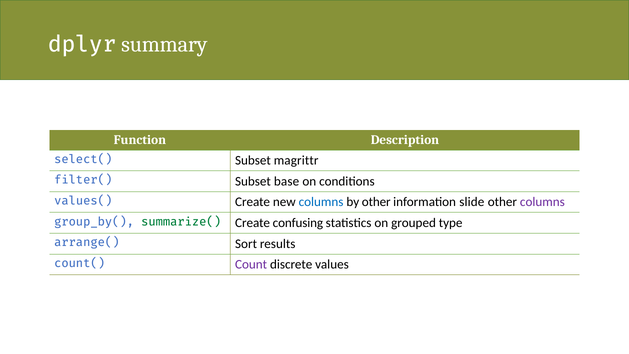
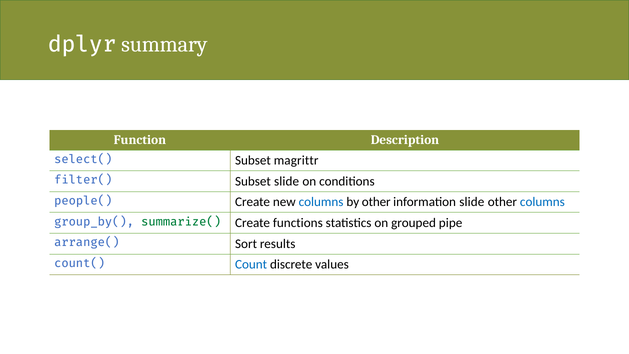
Subset base: base -> slide (287, 181)
values(: values( -> people( (83, 201)
columns colour: purple -> blue (542, 202)
confusing: confusing -> functions (298, 223)
type: type -> pipe (451, 223)
Count colour: purple -> blue (251, 264)
